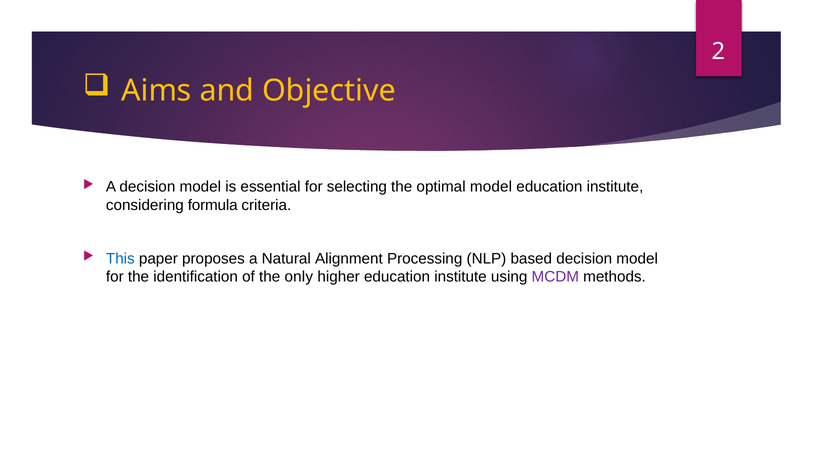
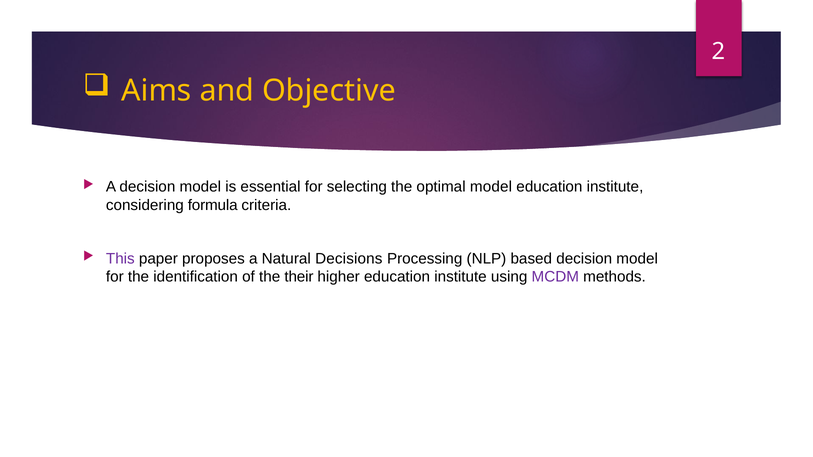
This colour: blue -> purple (120, 259)
Alignment: Alignment -> Decisions (349, 259)
only: only -> their (299, 277)
